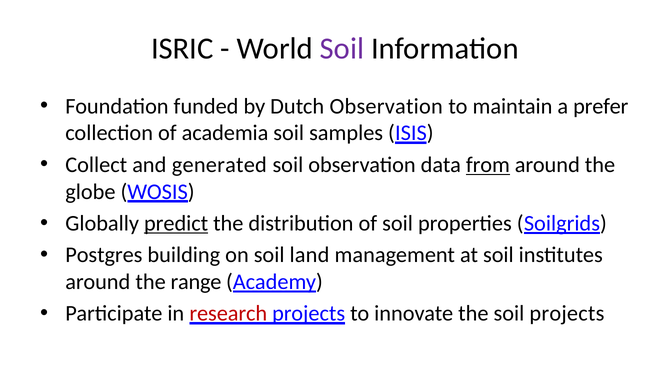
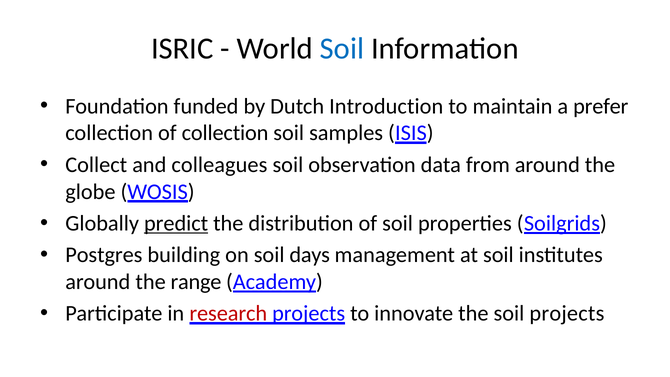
Soil colour: purple -> blue (342, 49)
Dutch Observation: Observation -> Introduction (386, 106)
of academia: academia -> collection (225, 133)
generated: generated -> colleagues (219, 165)
from underline: present -> none (488, 165)
land: land -> days (310, 255)
